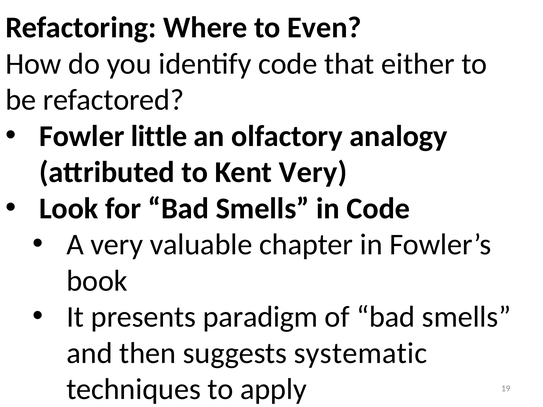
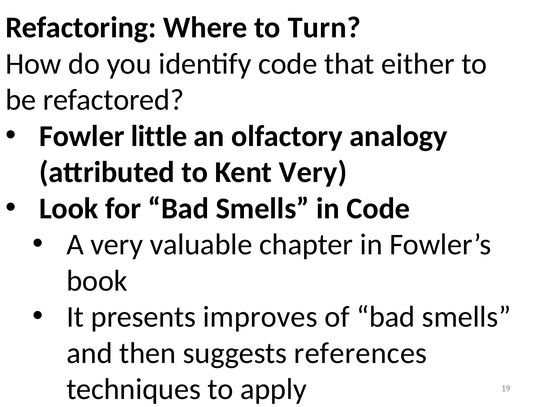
Even: Even -> Turn (324, 28)
paradigm: paradigm -> improves (260, 317)
systematic: systematic -> references (361, 353)
